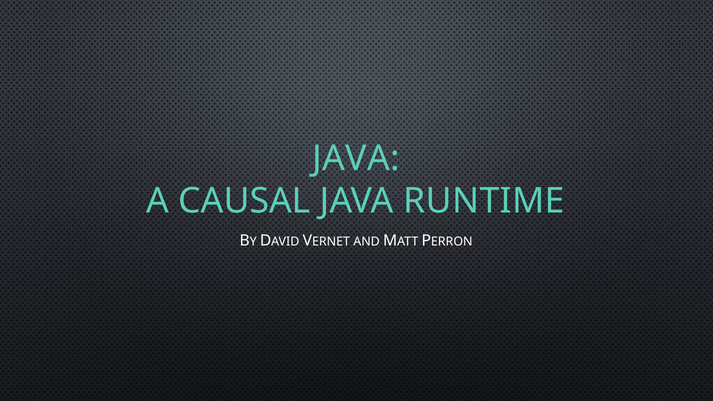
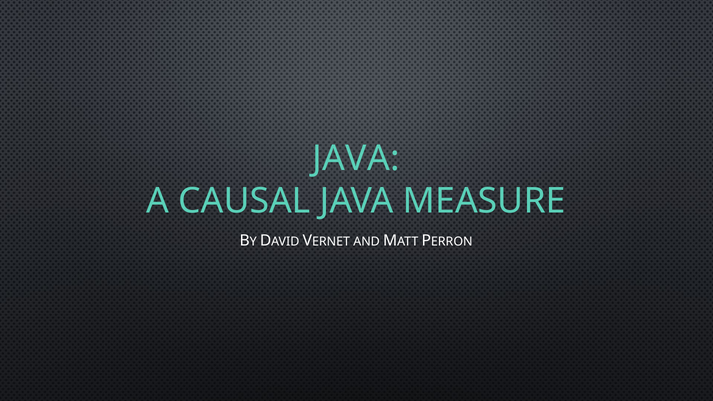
RUNTIME: RUNTIME -> MEASURE (484, 201)
